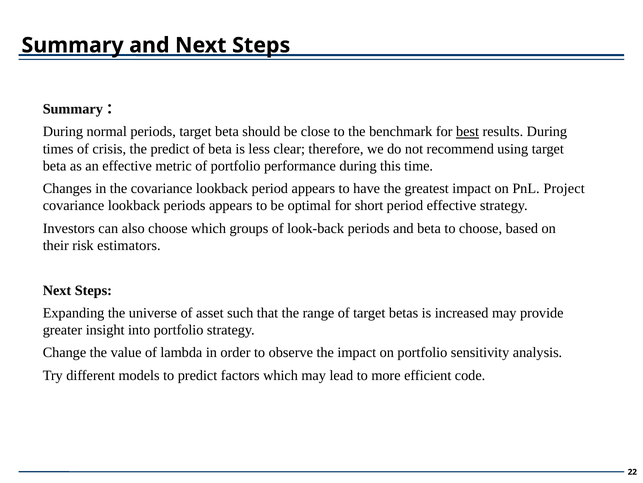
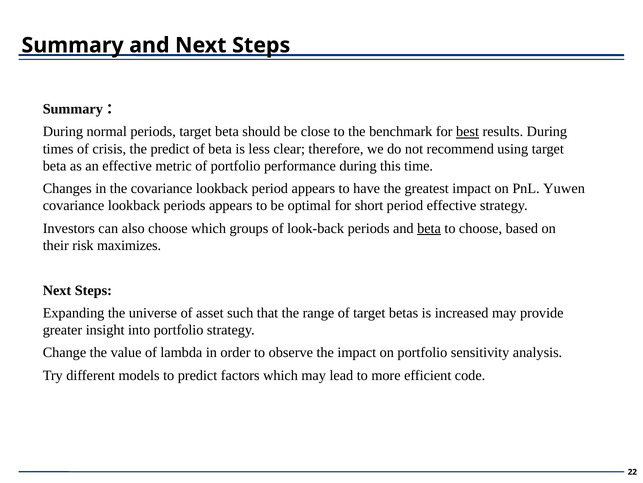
Project: Project -> Yuwen (564, 188)
beta underline: none -> present (429, 228)
estimators: estimators -> maximizes (129, 245)
